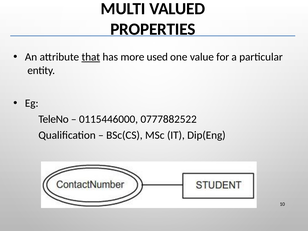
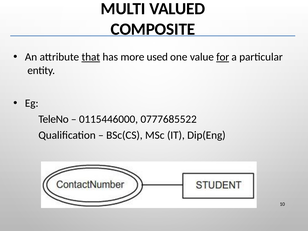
PROPERTIES: PROPERTIES -> COMPOSITE (153, 29)
for underline: none -> present (223, 57)
0777882522: 0777882522 -> 0777685522 (169, 119)
